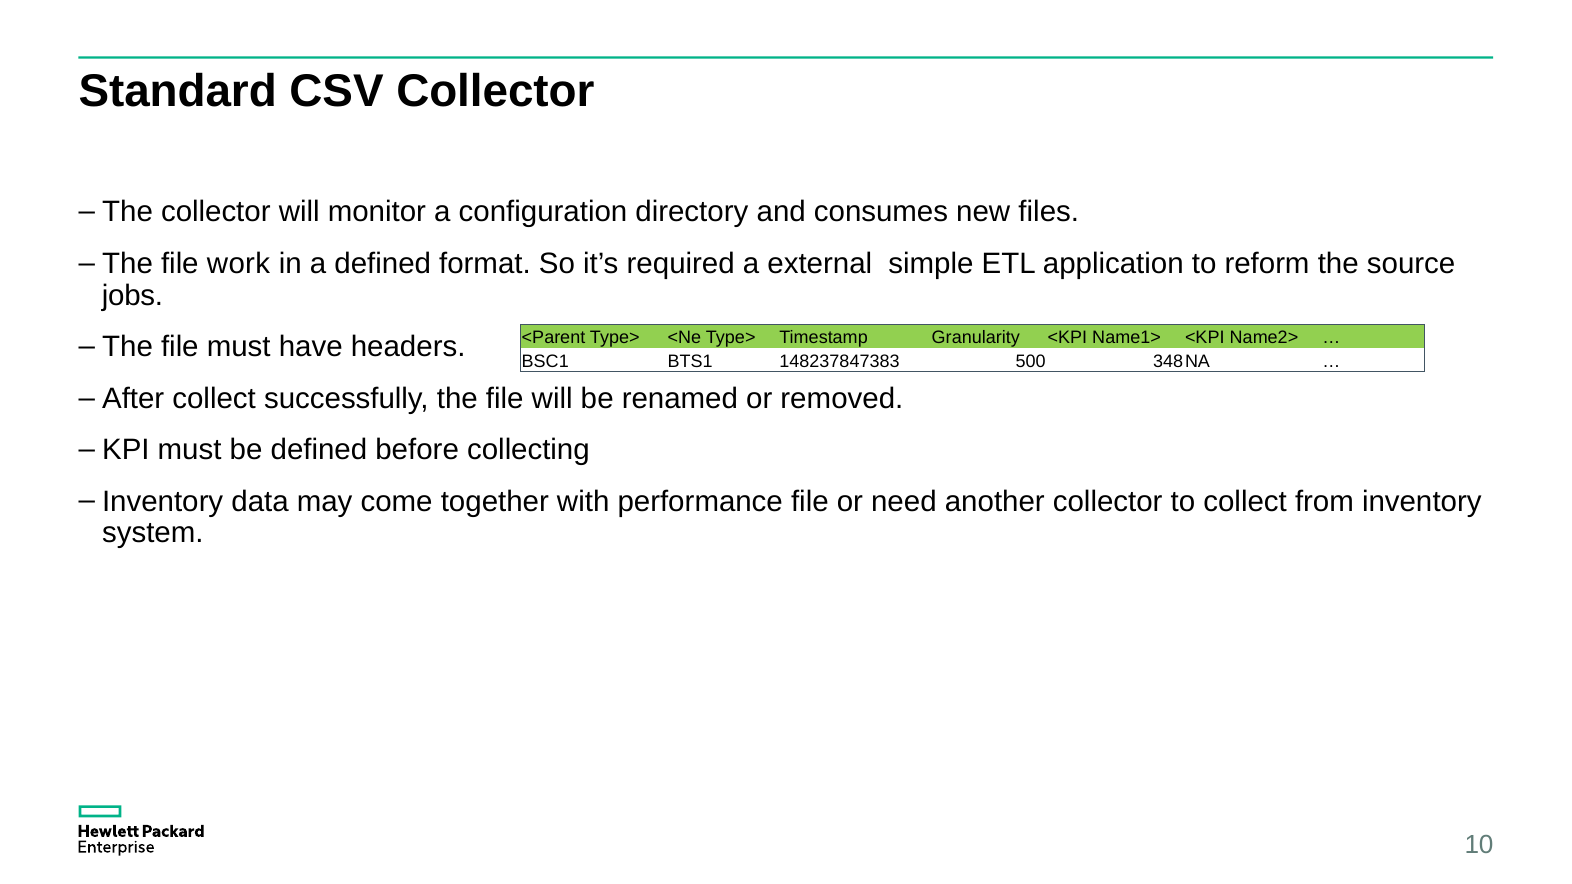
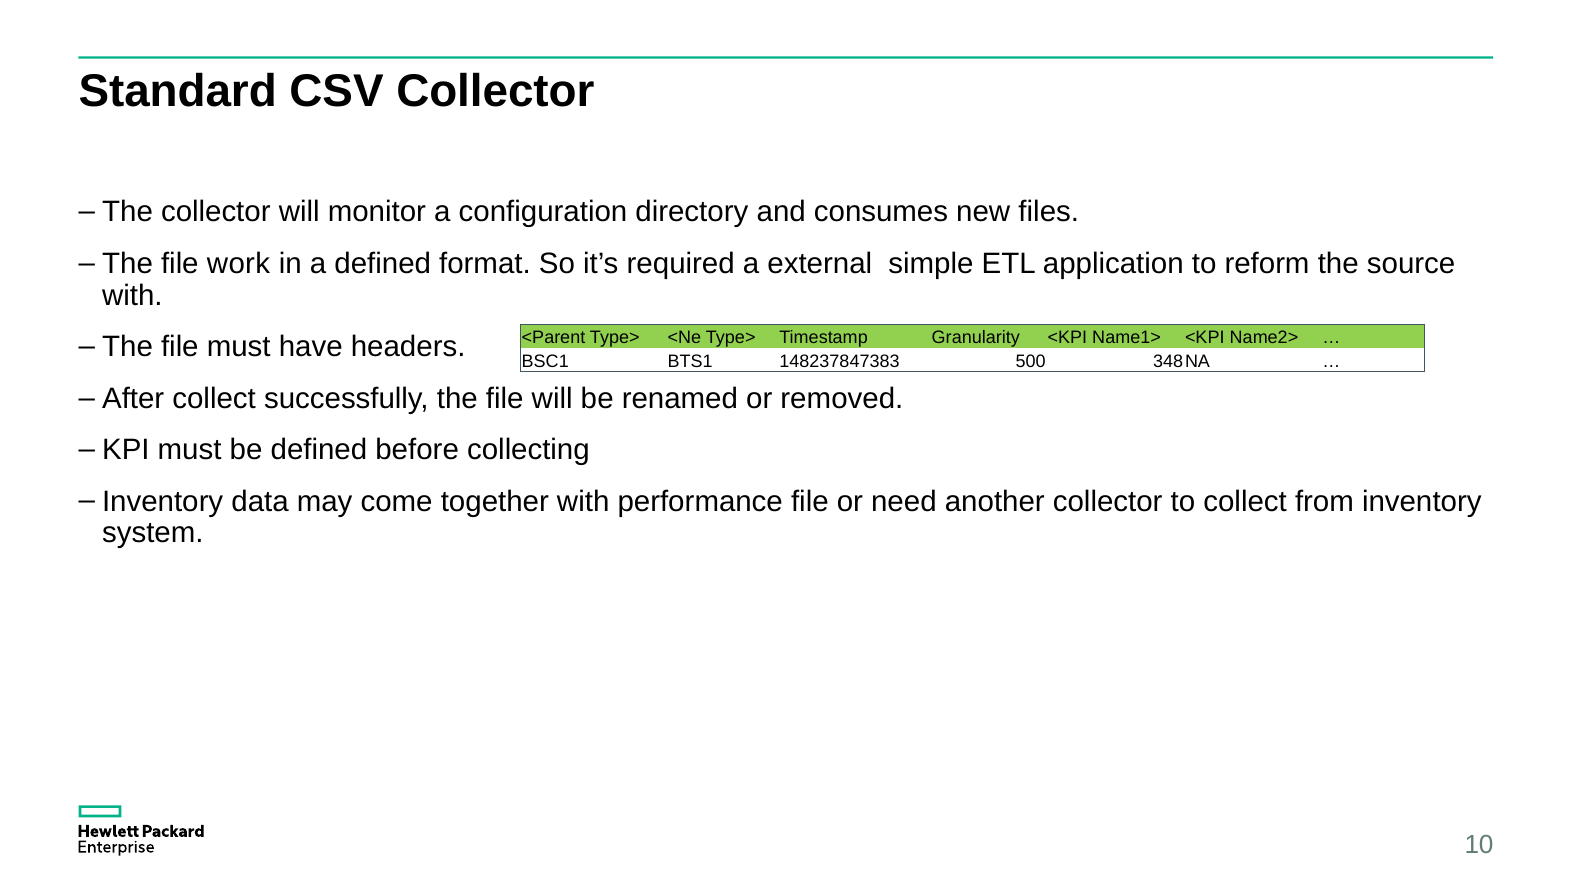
jobs: jobs -> with (132, 296)
